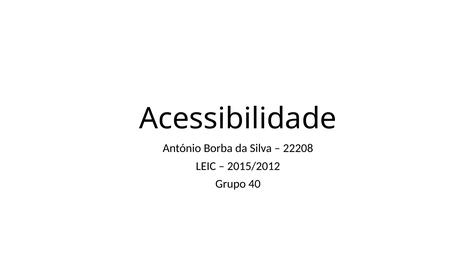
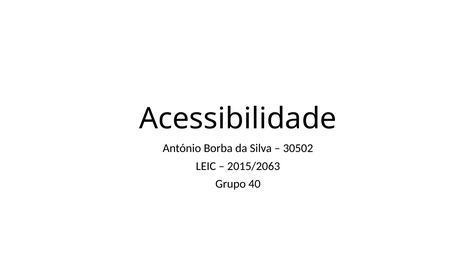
22208: 22208 -> 30502 (298, 149)
2015/2012: 2015/2012 -> 2015/2063 (254, 167)
